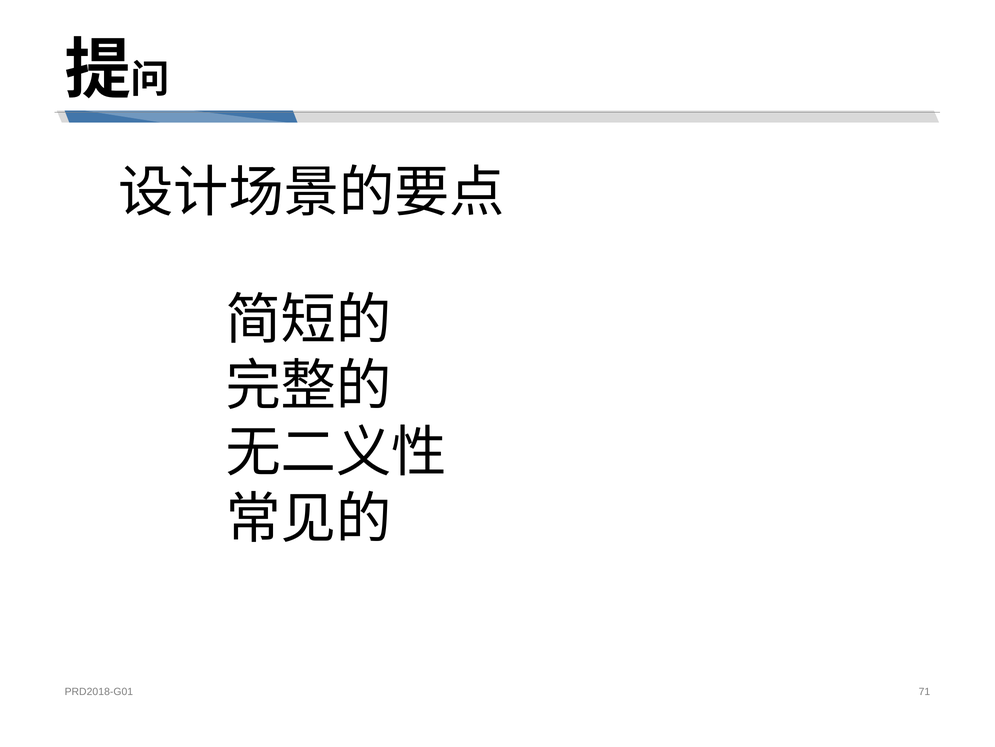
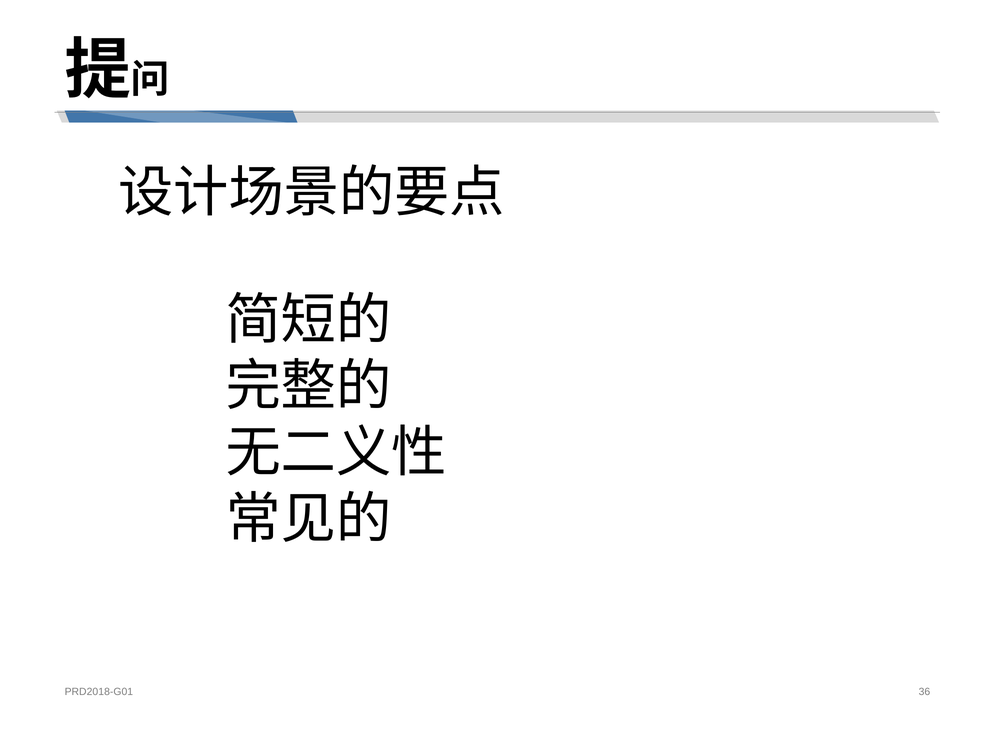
71: 71 -> 36 (924, 691)
